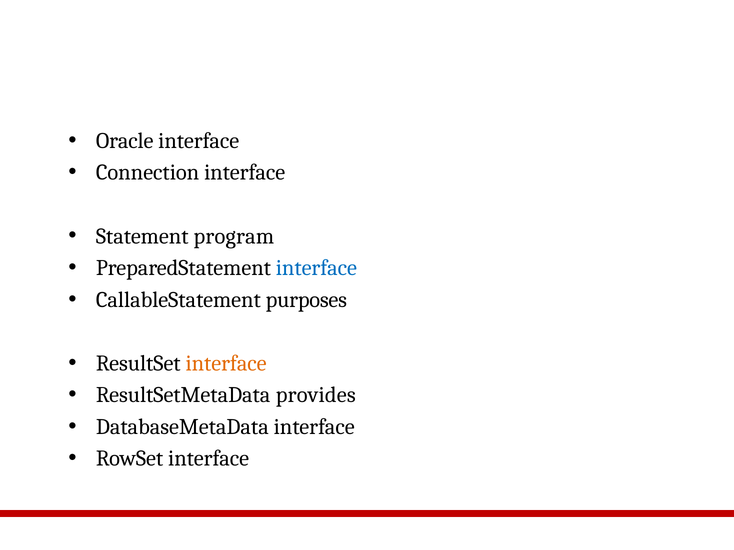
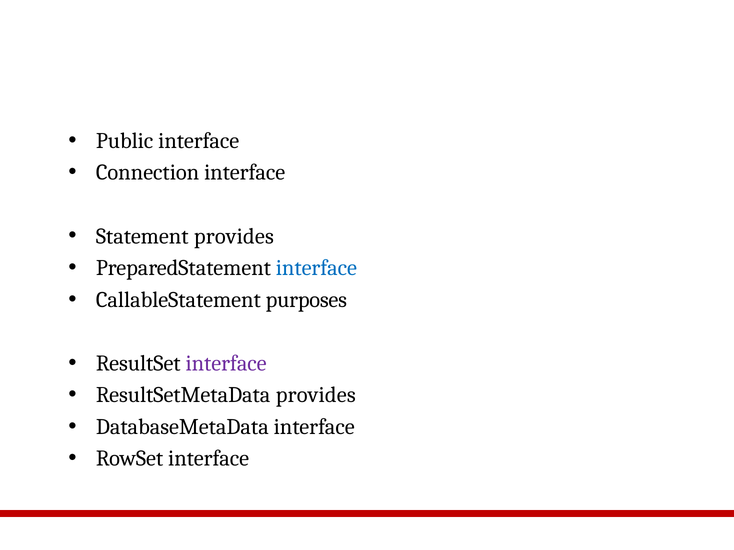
Oracle: Oracle -> Public (125, 141)
Statement program: program -> provides (234, 236)
interface colour: orange -> purple (226, 363)
